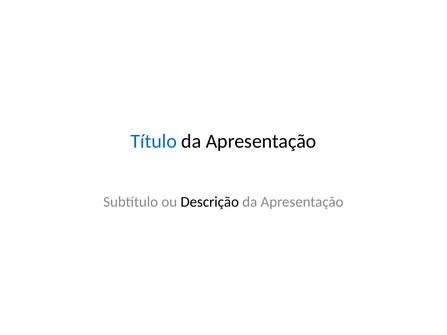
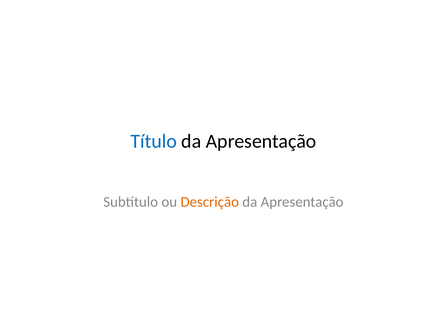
Descrição colour: black -> orange (210, 202)
